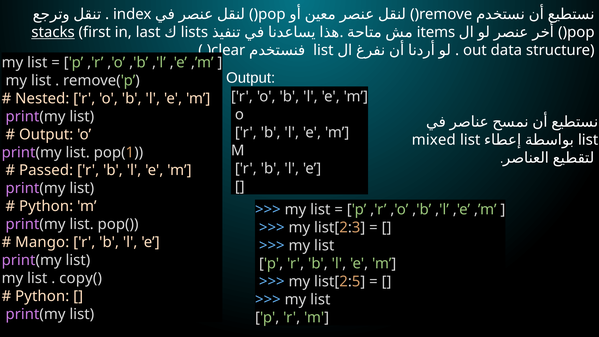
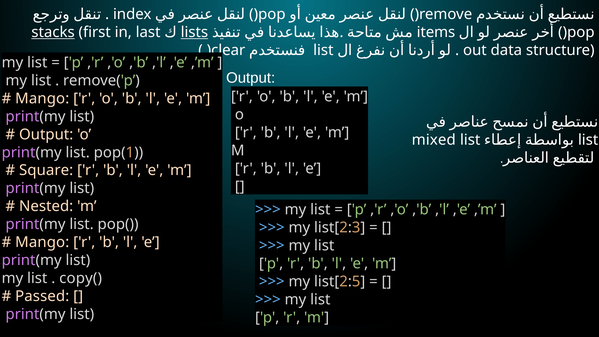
lists underline: none -> present (194, 32)
Nested: Nested -> Mango (42, 98)
Passed: Passed -> Square (46, 170)
Python: Python -> Nested (46, 206)
Python: Python -> Passed (42, 296)
